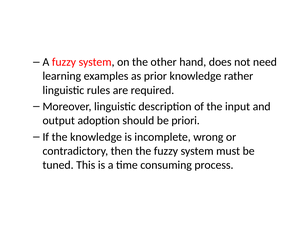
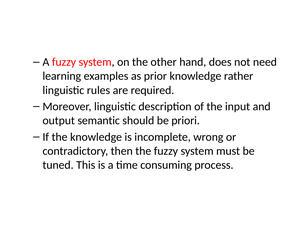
adoption: adoption -> semantic (99, 120)
